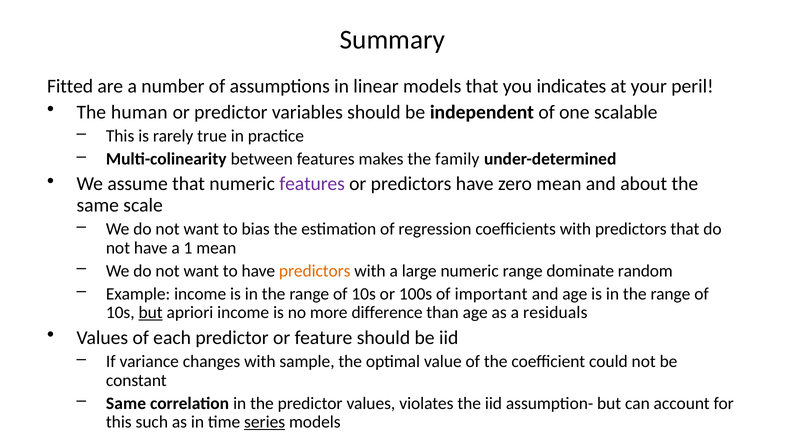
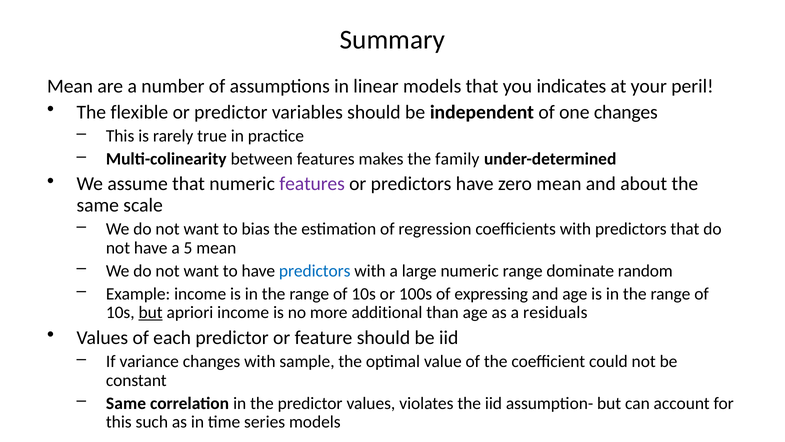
Fitted: Fitted -> Mean (70, 86)
human: human -> flexible (139, 112)
one scalable: scalable -> changes (626, 112)
1: 1 -> 5 (188, 248)
predictors colour: orange -> blue (315, 271)
important: important -> expressing (491, 294)
difference: difference -> additional (387, 312)
series underline: present -> none (265, 422)
